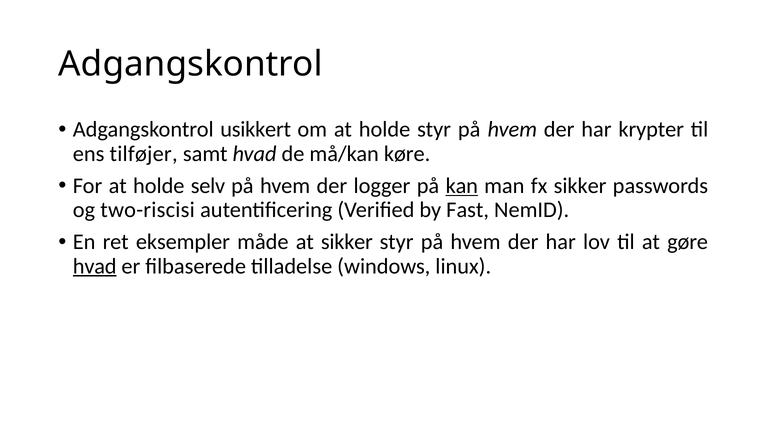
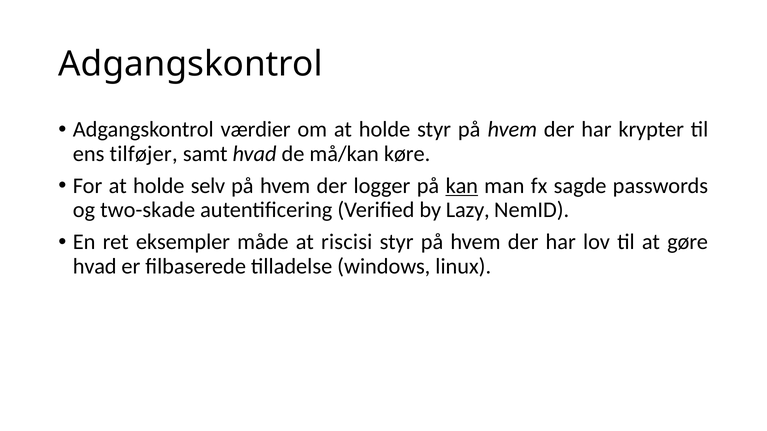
usikkert: usikkert -> værdier (256, 130)
fx sikker: sikker -> sagde (580, 186)
two-riscisi: two-riscisi -> two-skade (148, 210)
Fast: Fast -> Lazy (468, 210)
at sikker: sikker -> riscisi (347, 242)
hvad underline: present -> none (95, 266)
